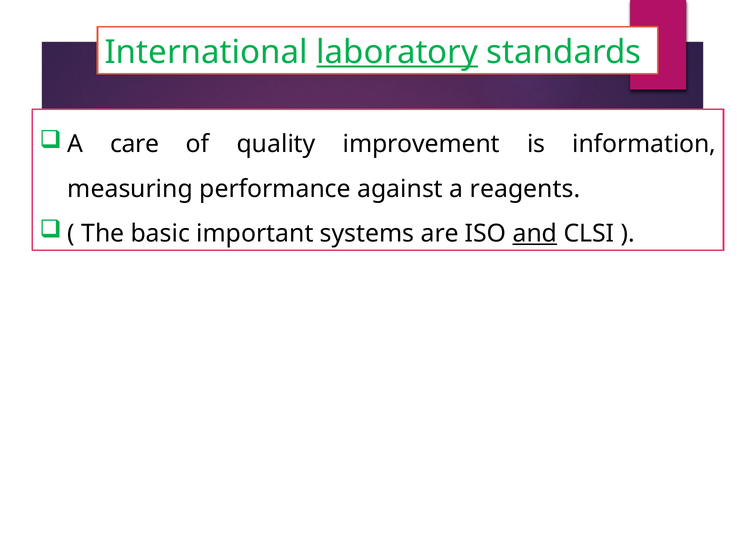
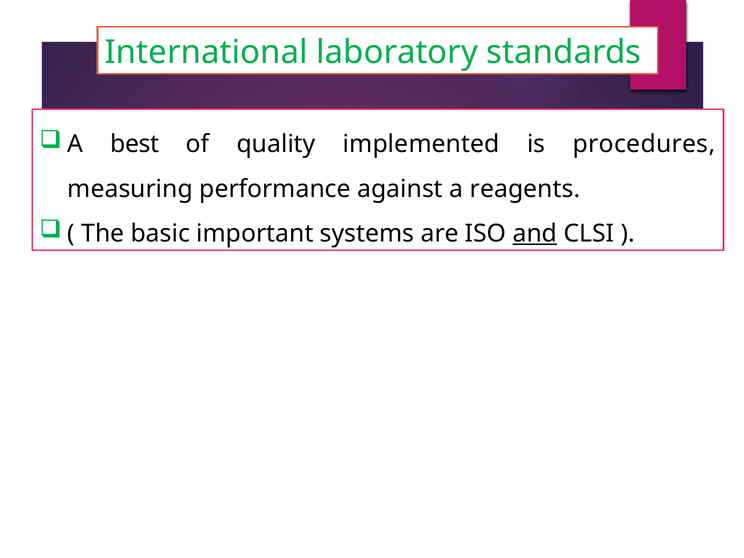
laboratory underline: present -> none (397, 52)
care: care -> best (135, 144)
improvement: improvement -> implemented (421, 144)
information: information -> procedures (644, 144)
